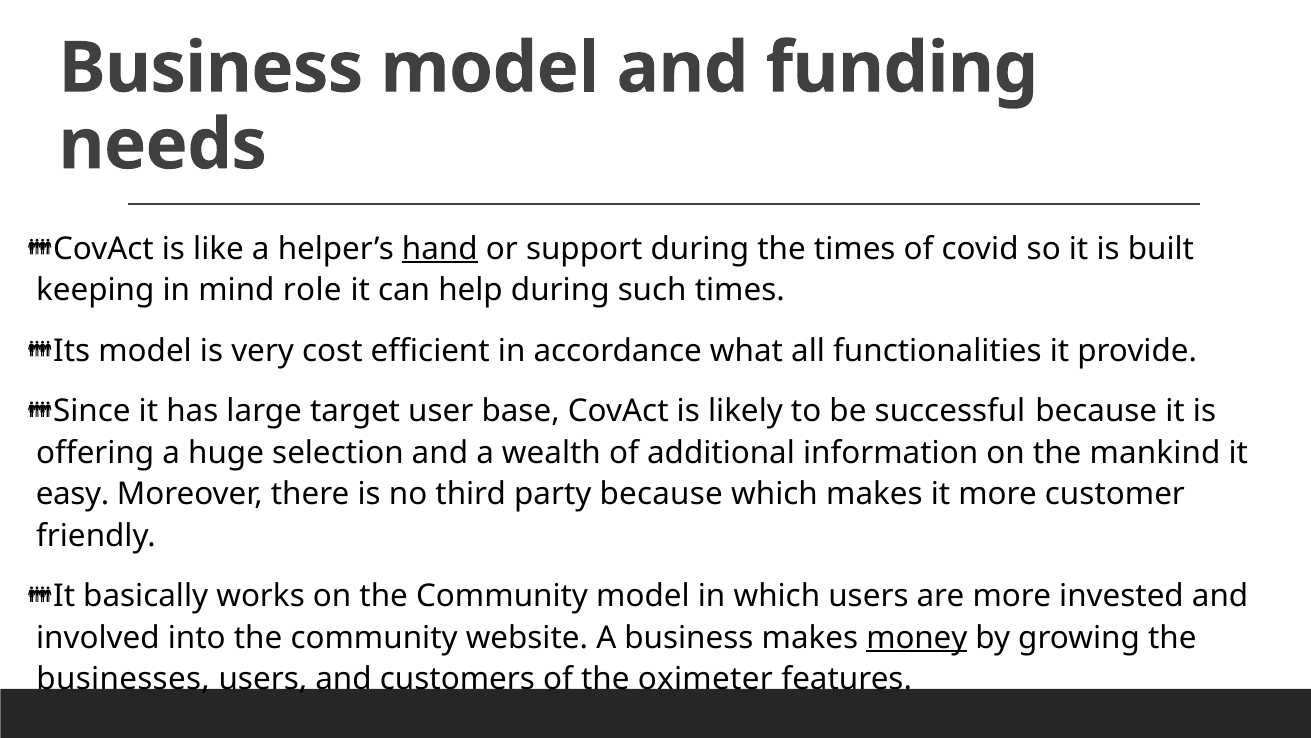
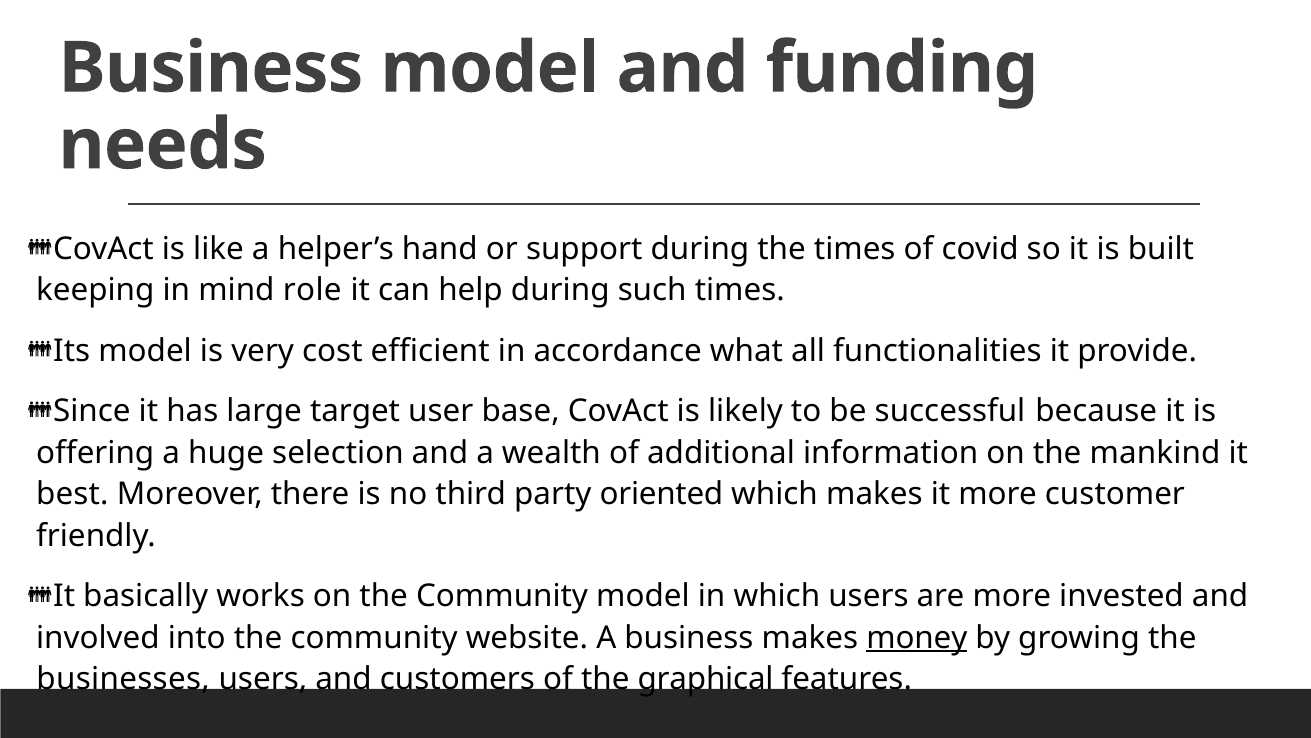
hand underline: present -> none (440, 249)
easy: easy -> best (72, 494)
party because: because -> oriented (661, 494)
oximeter: oximeter -> graphical (706, 679)
